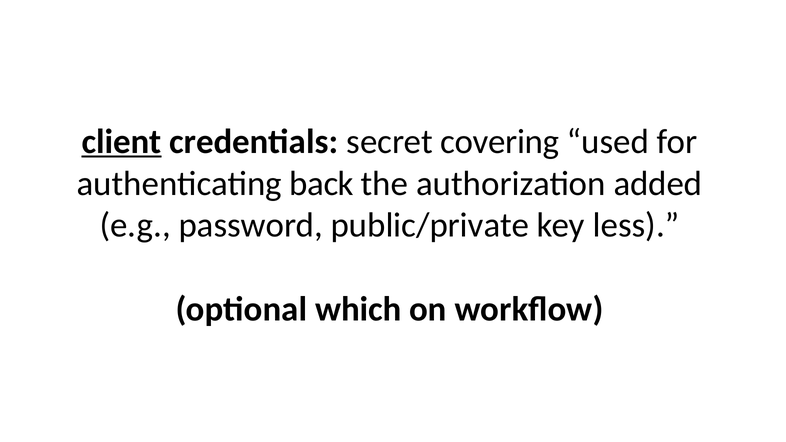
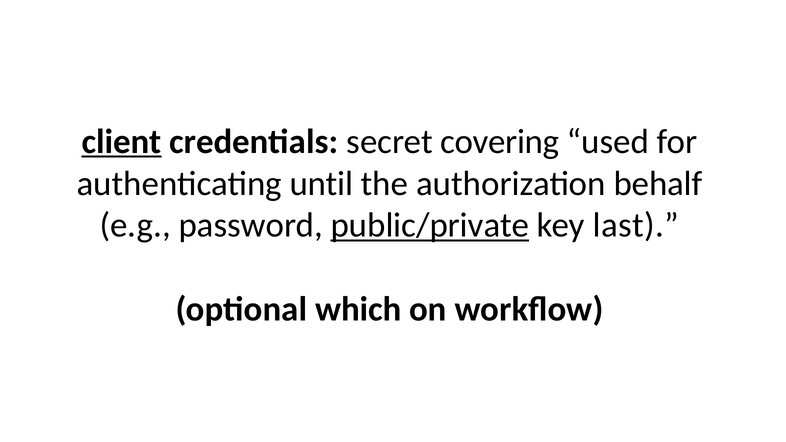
back: back -> until (321, 184)
added: added -> behalf (658, 184)
public/private underline: none -> present (430, 226)
less: less -> last (636, 226)
